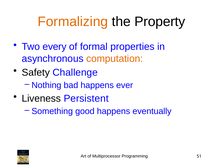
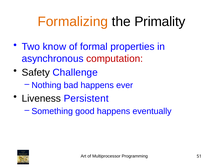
Property: Property -> Primality (160, 22)
every: every -> know (54, 47)
computation colour: orange -> red (115, 59)
